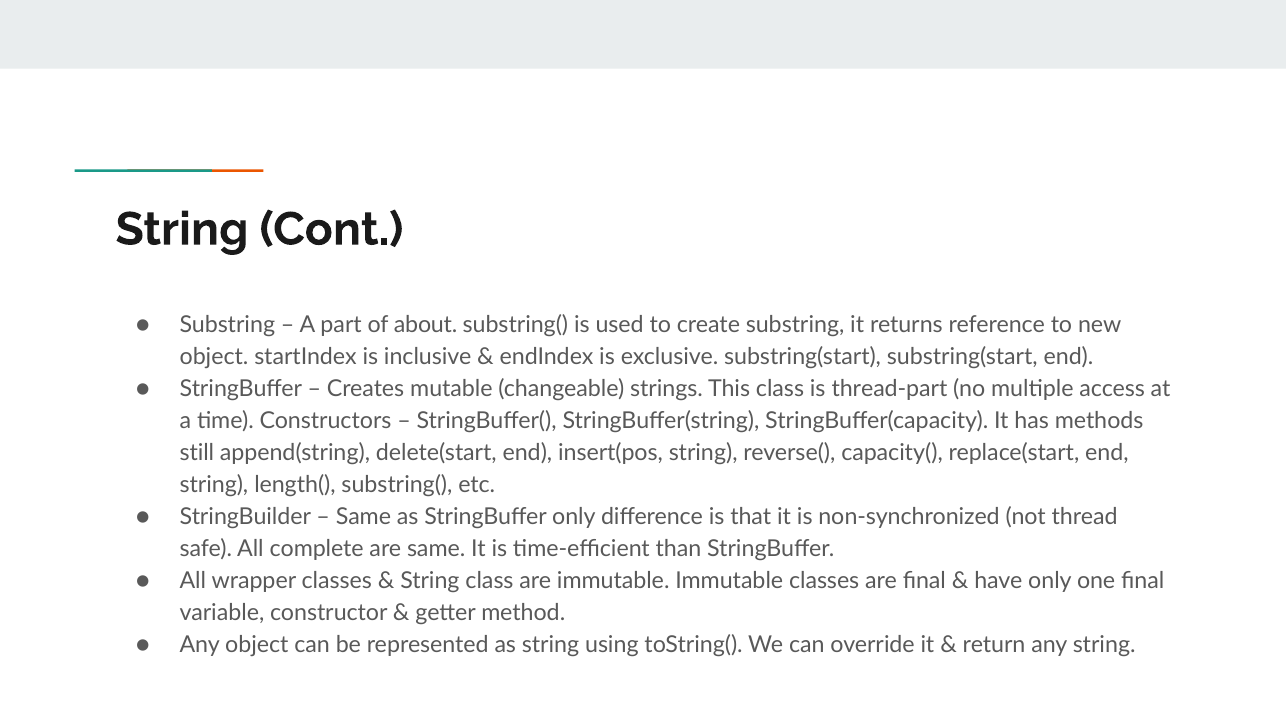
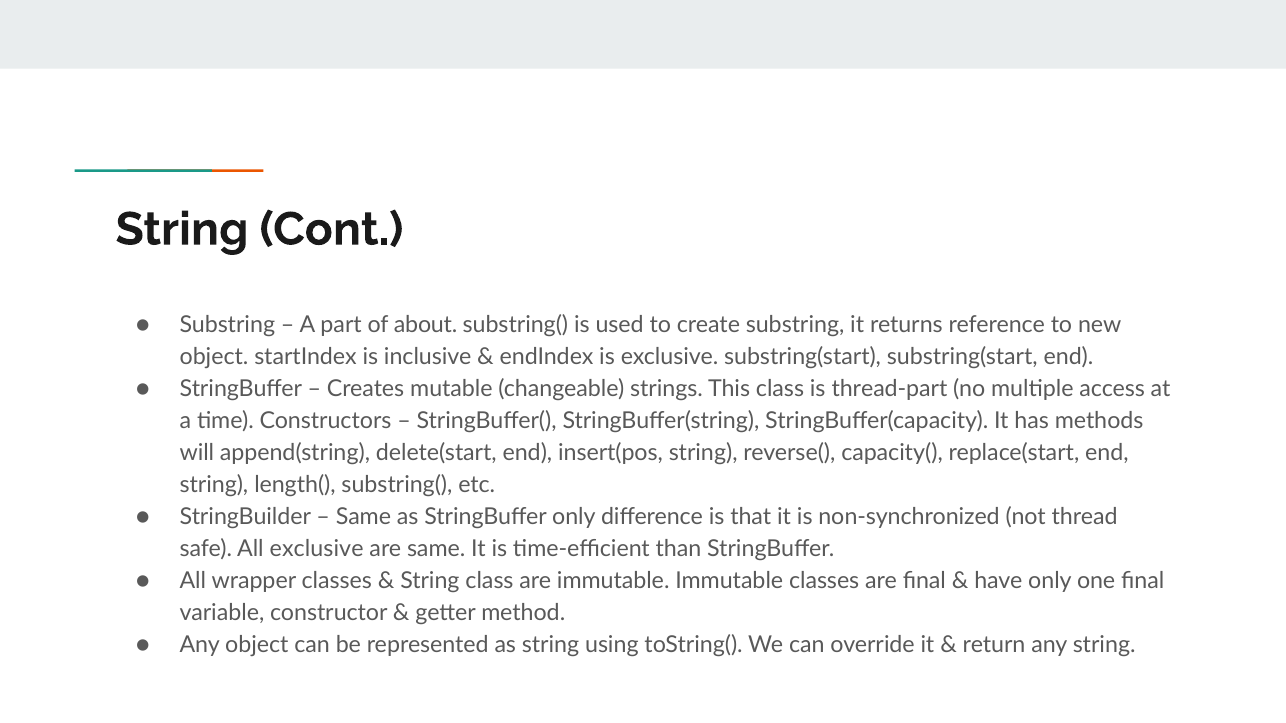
still: still -> will (197, 453)
All complete: complete -> exclusive (317, 549)
